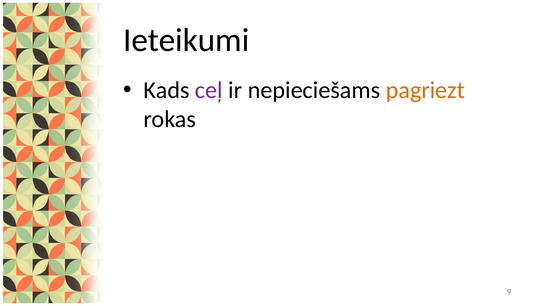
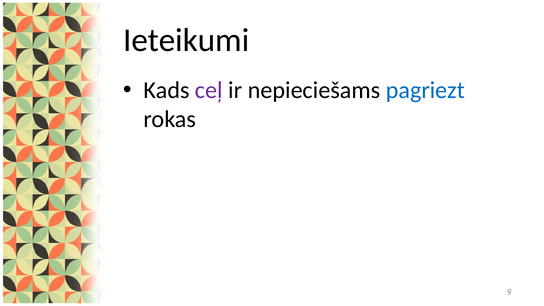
pagriezt colour: orange -> blue (425, 90)
